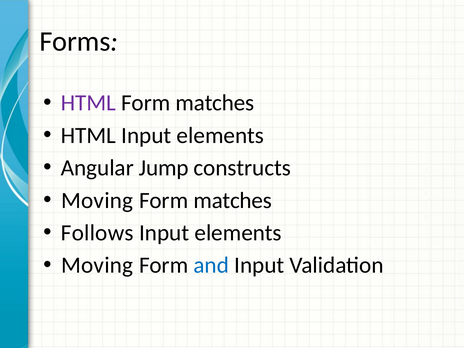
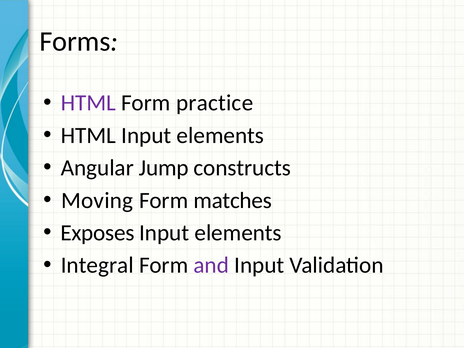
matches: matches -> practice (215, 103)
Follows: Follows -> Exposes (97, 233)
Moving: Moving -> Integral (97, 265)
and colour: blue -> purple (211, 265)
